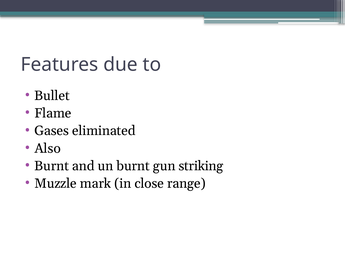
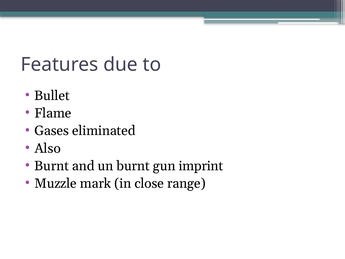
striking: striking -> imprint (201, 166)
